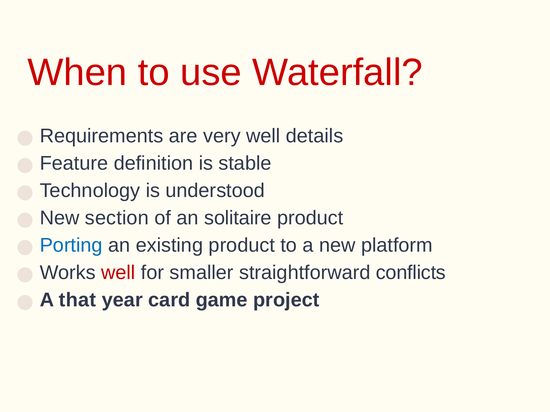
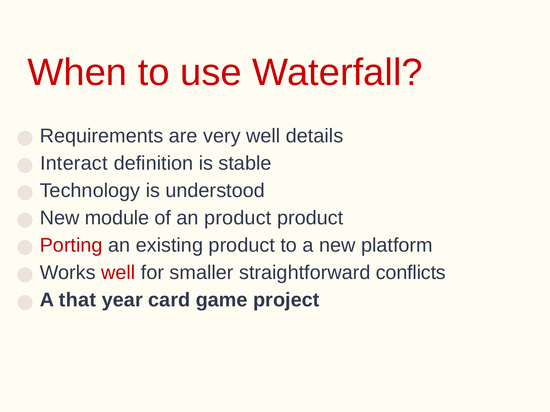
Feature: Feature -> Interact (74, 163)
section: section -> module (117, 218)
an solitaire: solitaire -> product (238, 218)
Porting colour: blue -> red (71, 246)
